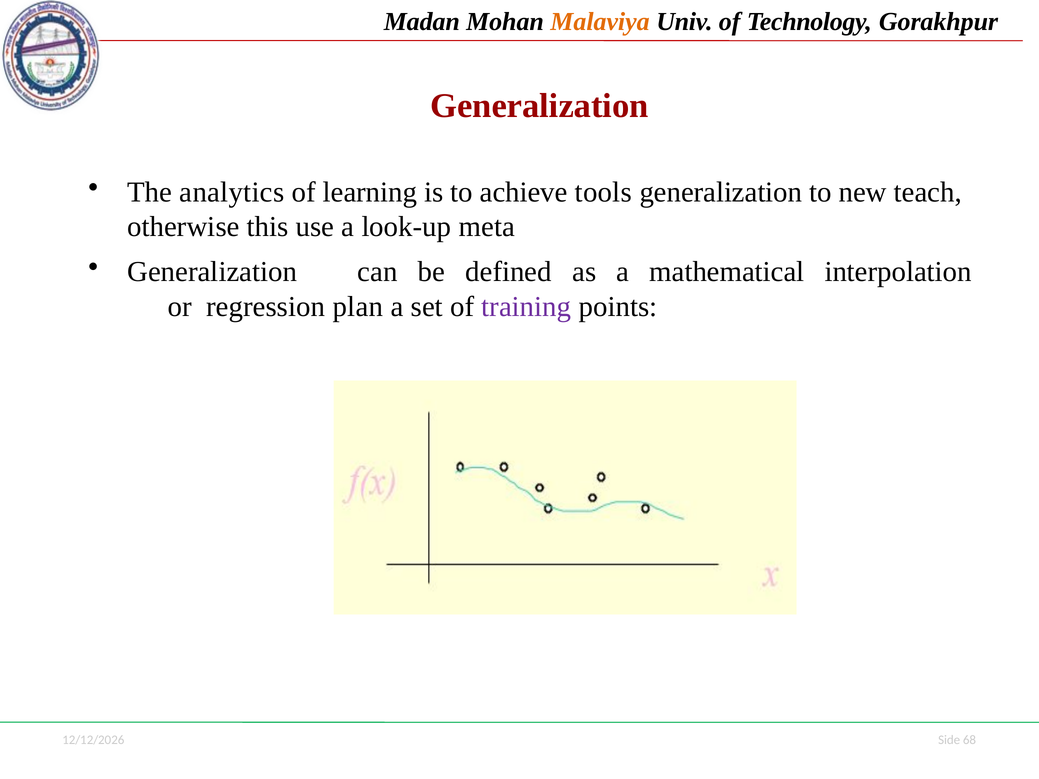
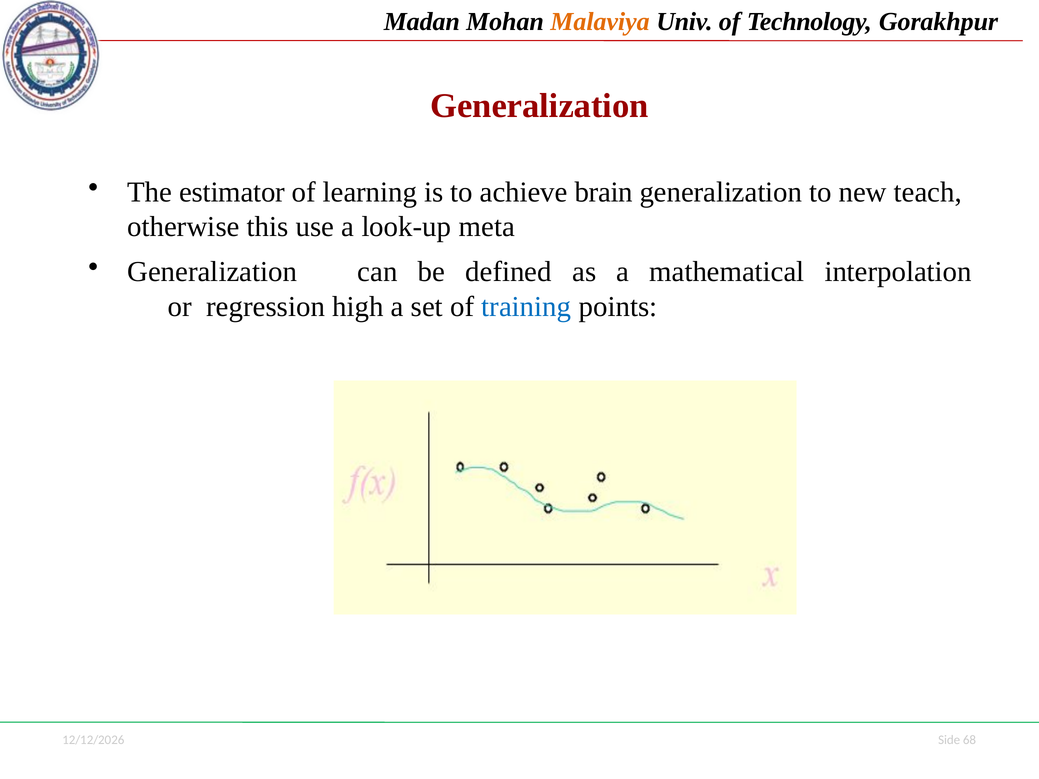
analytics: analytics -> estimator (232, 192)
tools: tools -> brain (604, 192)
plan: plan -> high (358, 307)
training colour: purple -> blue (526, 307)
